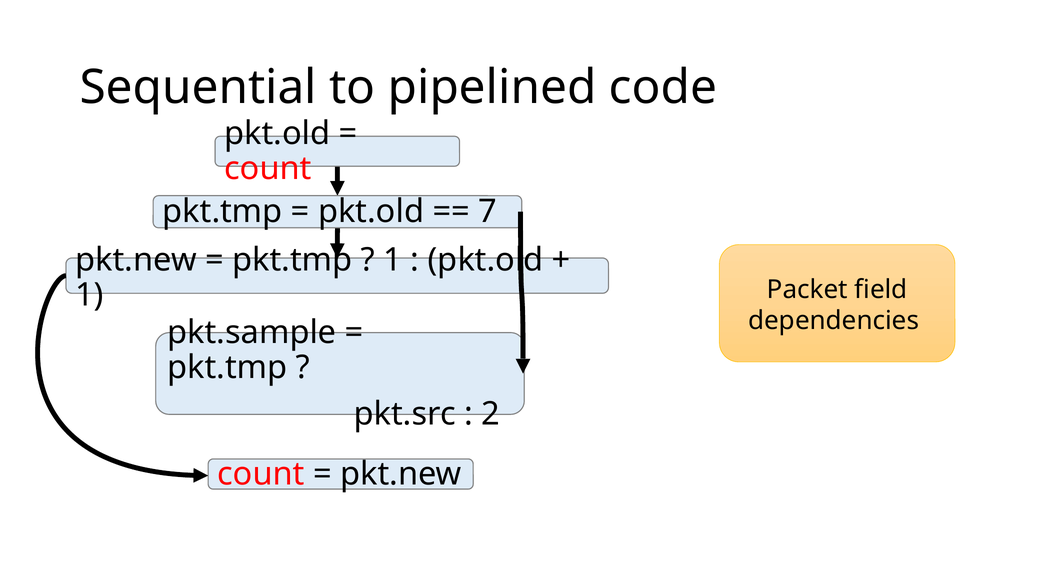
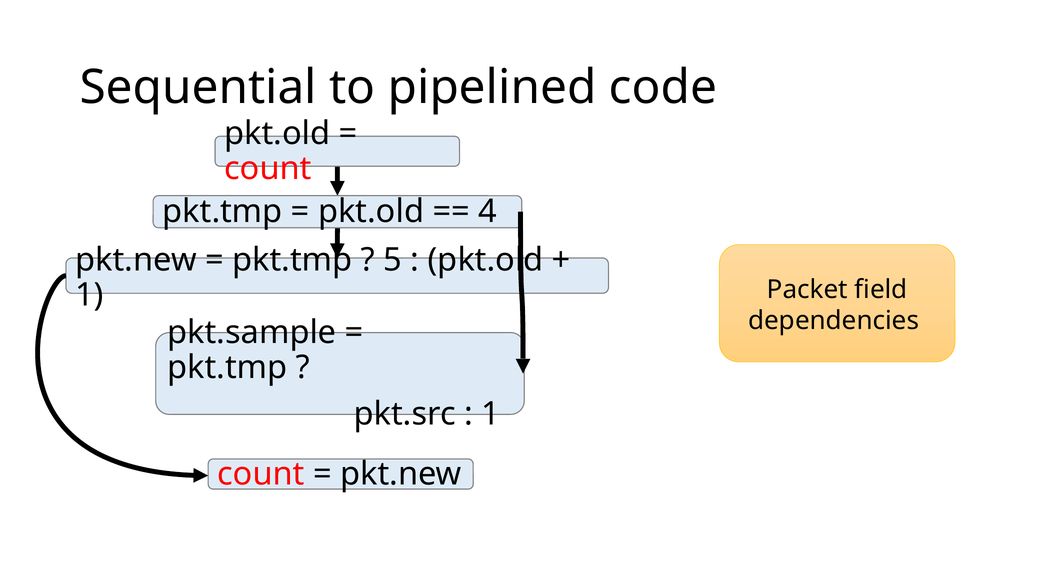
7: 7 -> 4 (488, 211)
1: 1 -> 5 (393, 260)
2: 2 -> 1 (491, 414)
